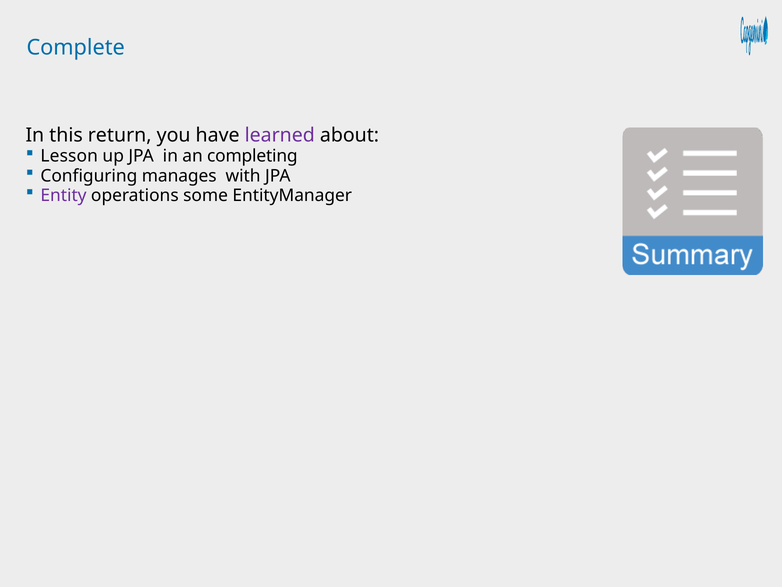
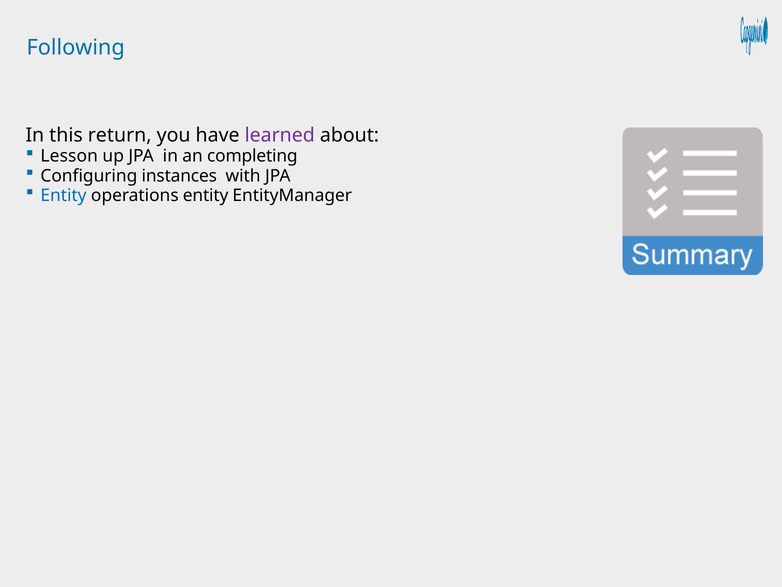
Complete: Complete -> Following (76, 47)
manages: manages -> instances (179, 176)
Entity colour: purple -> blue (64, 195)
operations some: some -> entity (206, 195)
